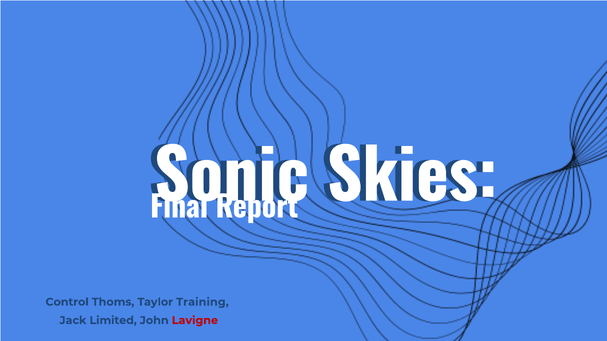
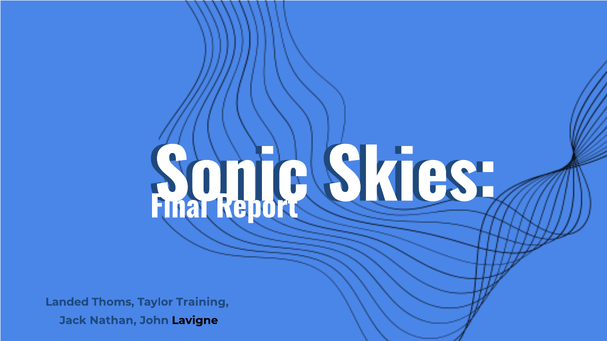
Control: Control -> Landed (67, 302)
Limited: Limited -> Nathan (113, 321)
Lavigne colour: red -> black (195, 321)
